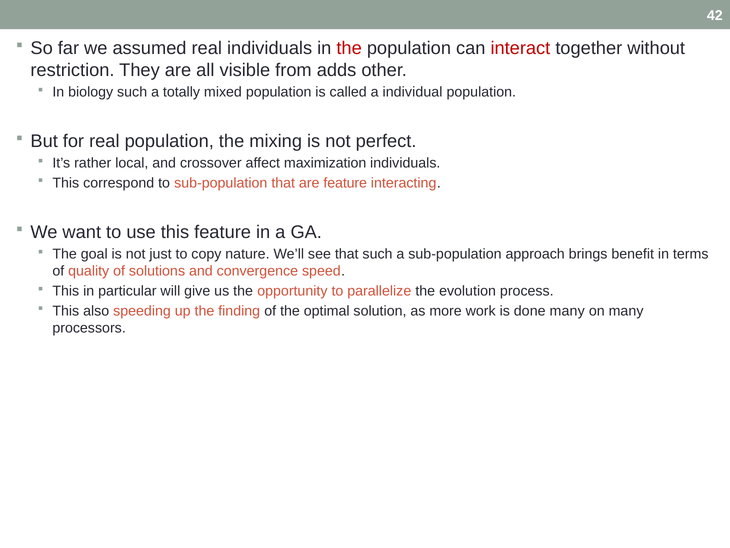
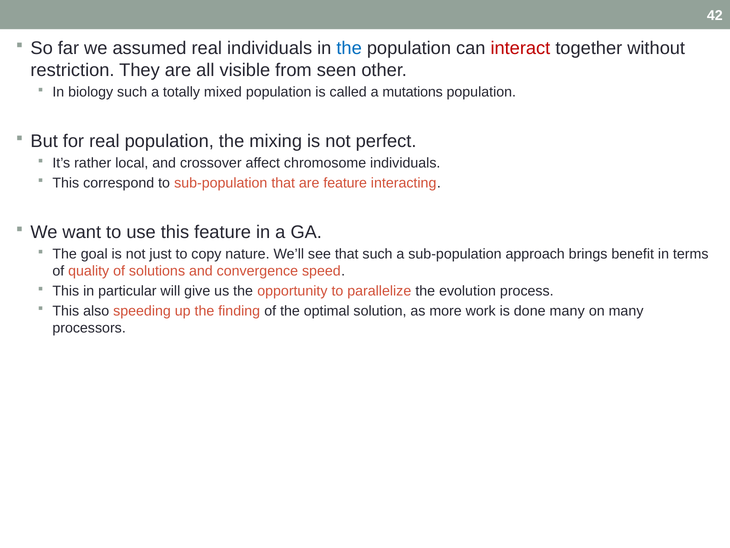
the colour: red -> blue (349, 48)
adds: adds -> seen (337, 70)
individual: individual -> mutations (413, 92)
maximization: maximization -> chromosome (325, 163)
